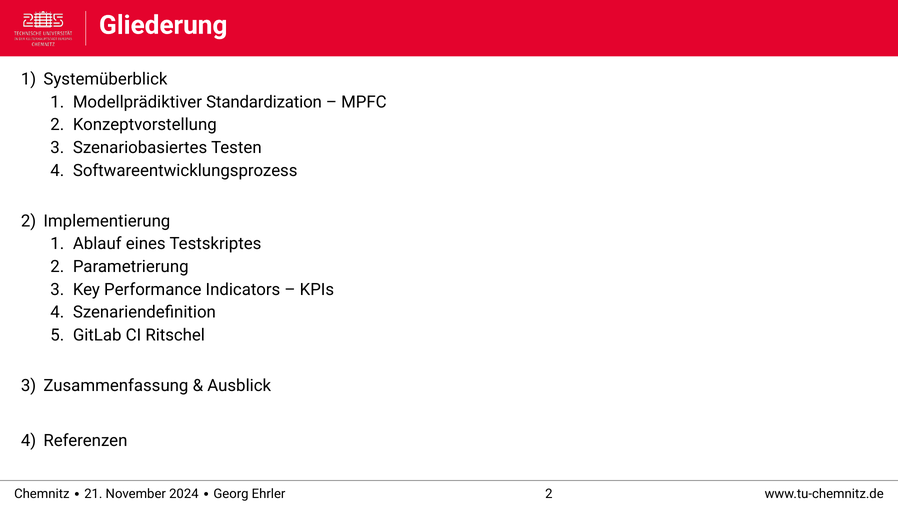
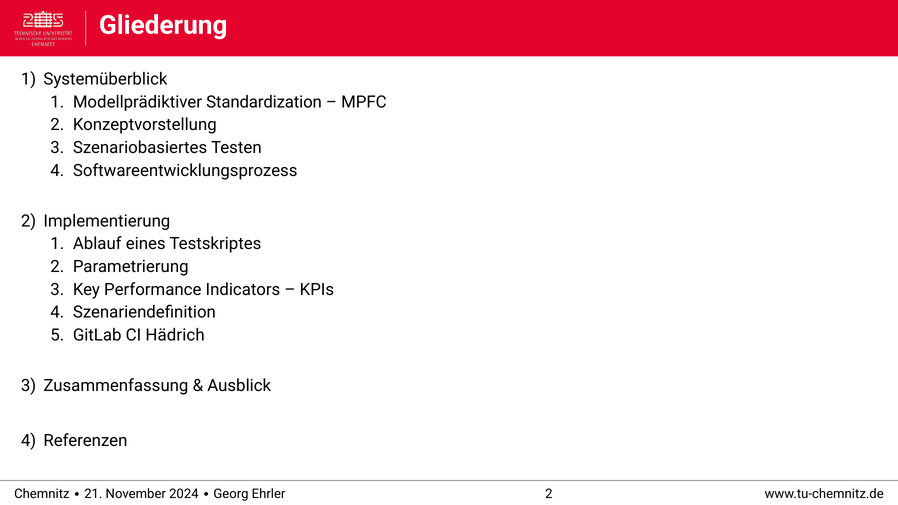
Ritschel: Ritschel -> Hädrich (175, 335)
